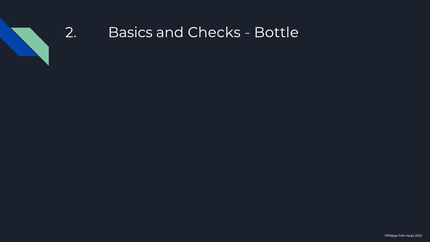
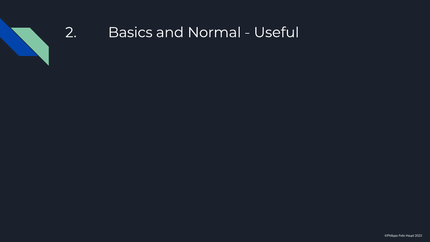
Checks: Checks -> Normal (214, 32)
Bottle: Bottle -> Useful (276, 32)
